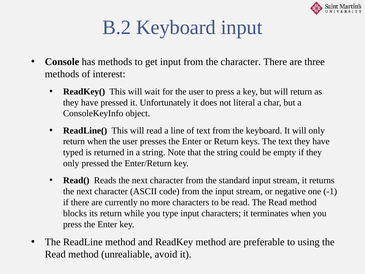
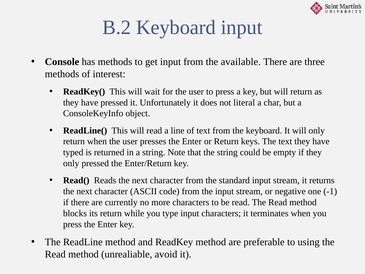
the character: character -> available (241, 62)
